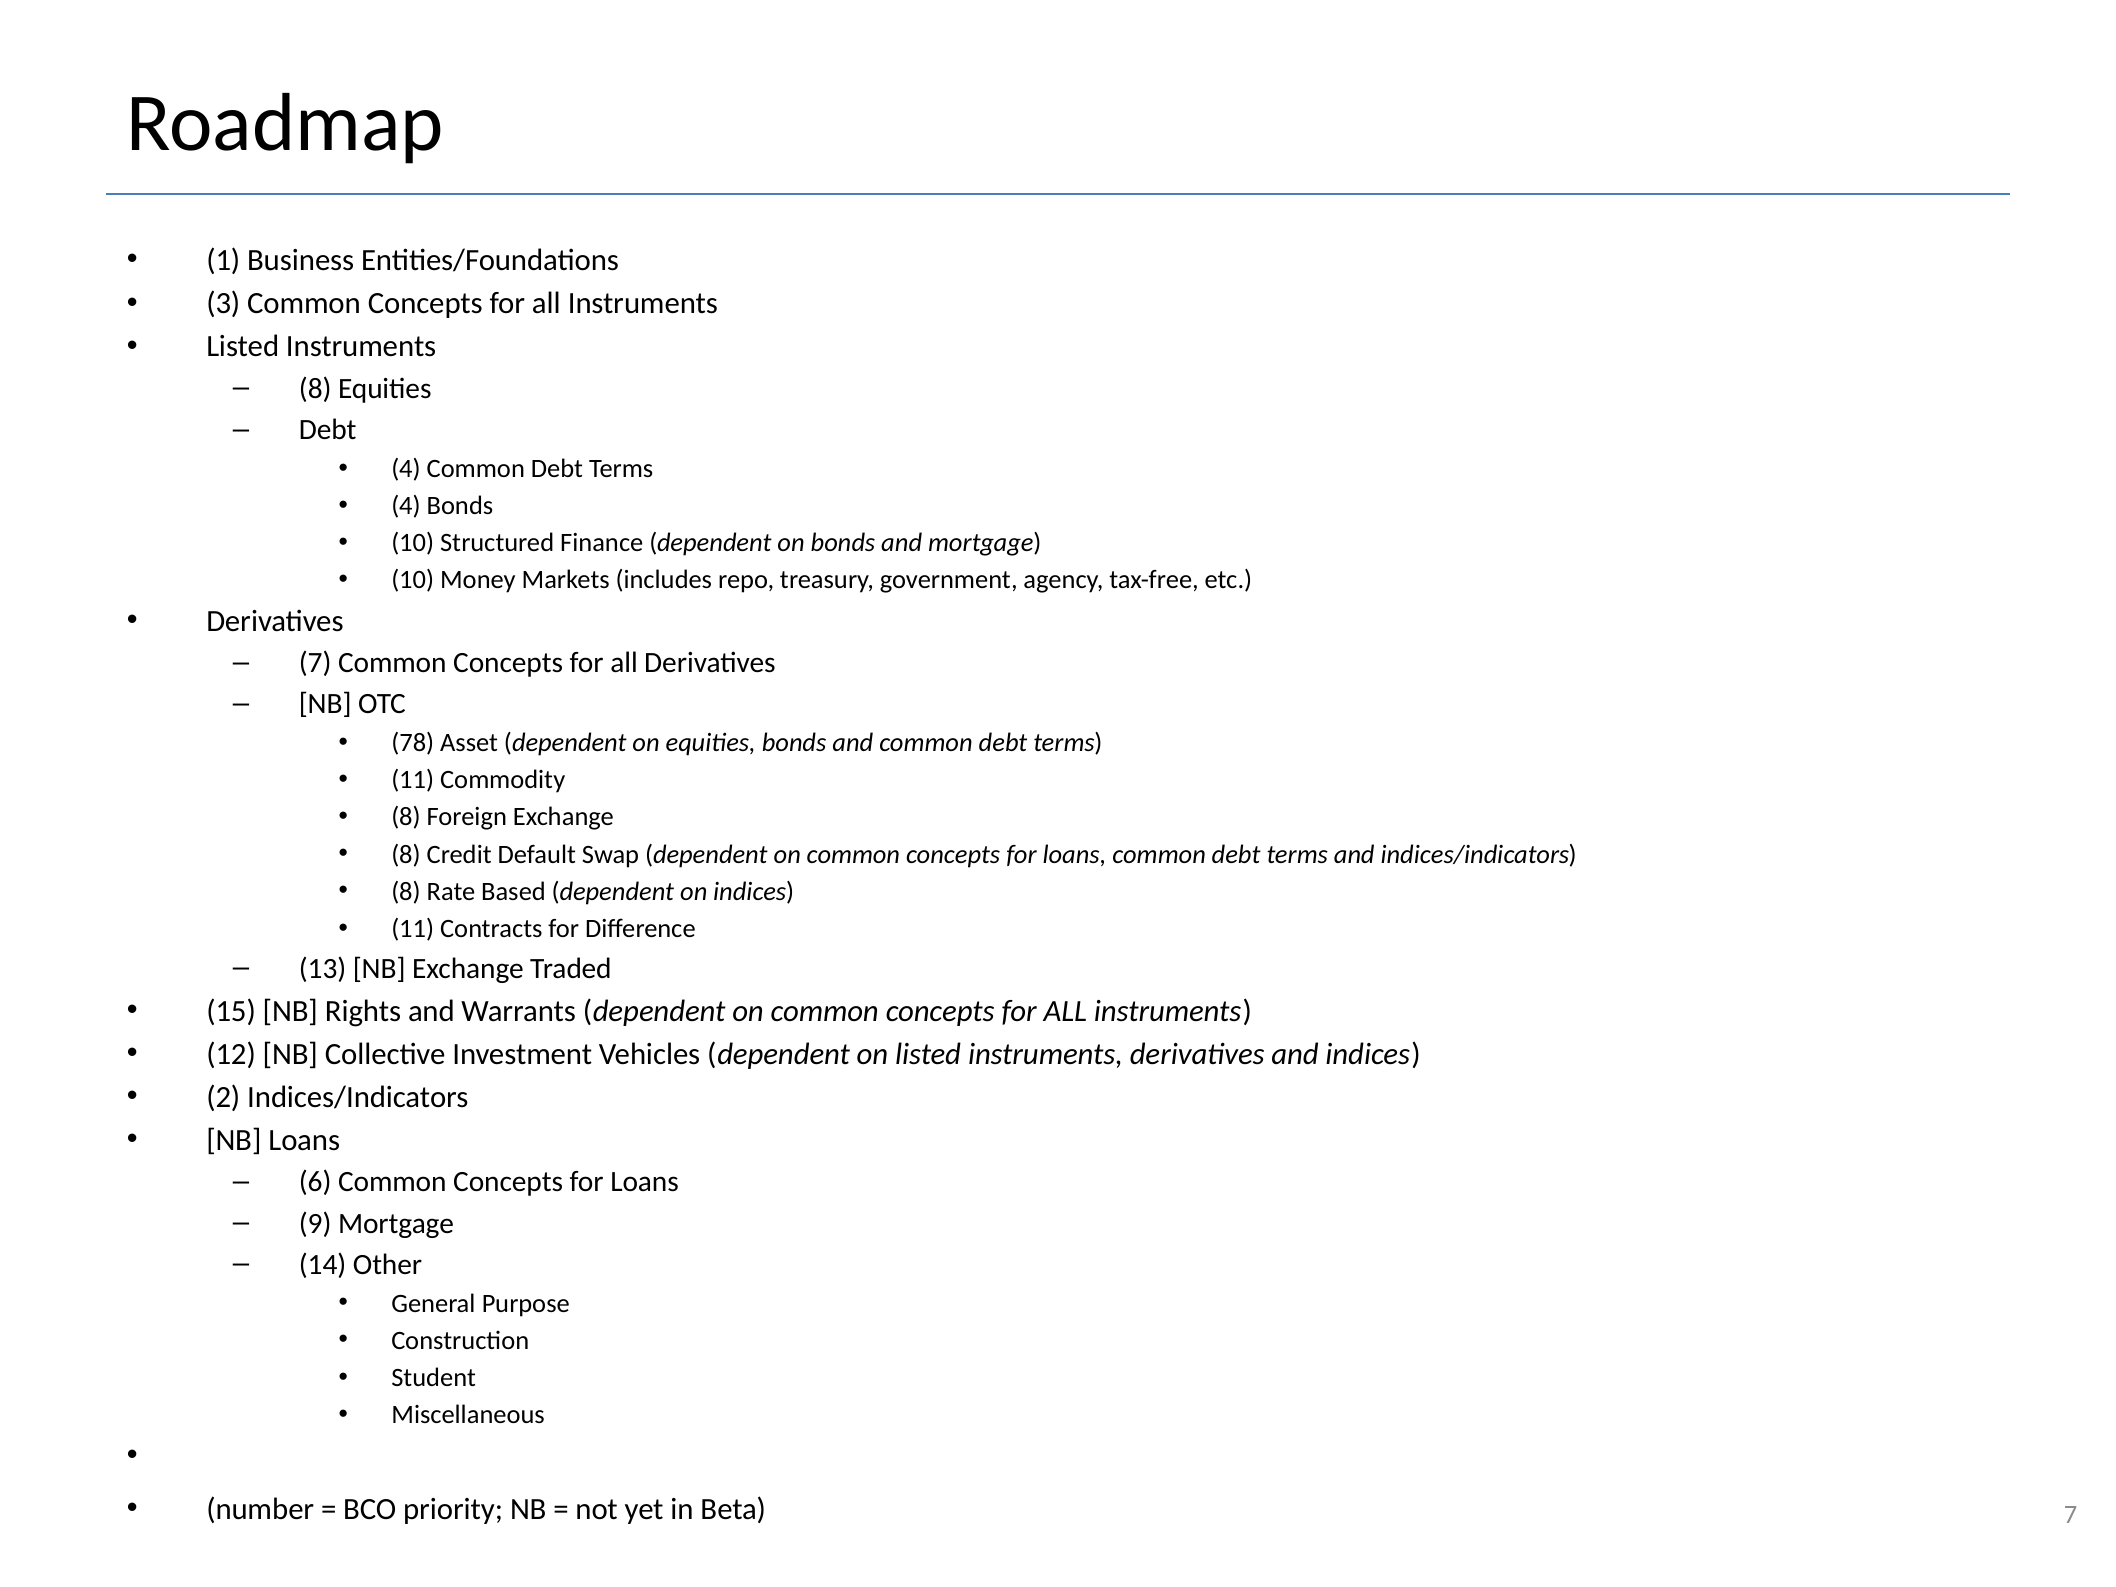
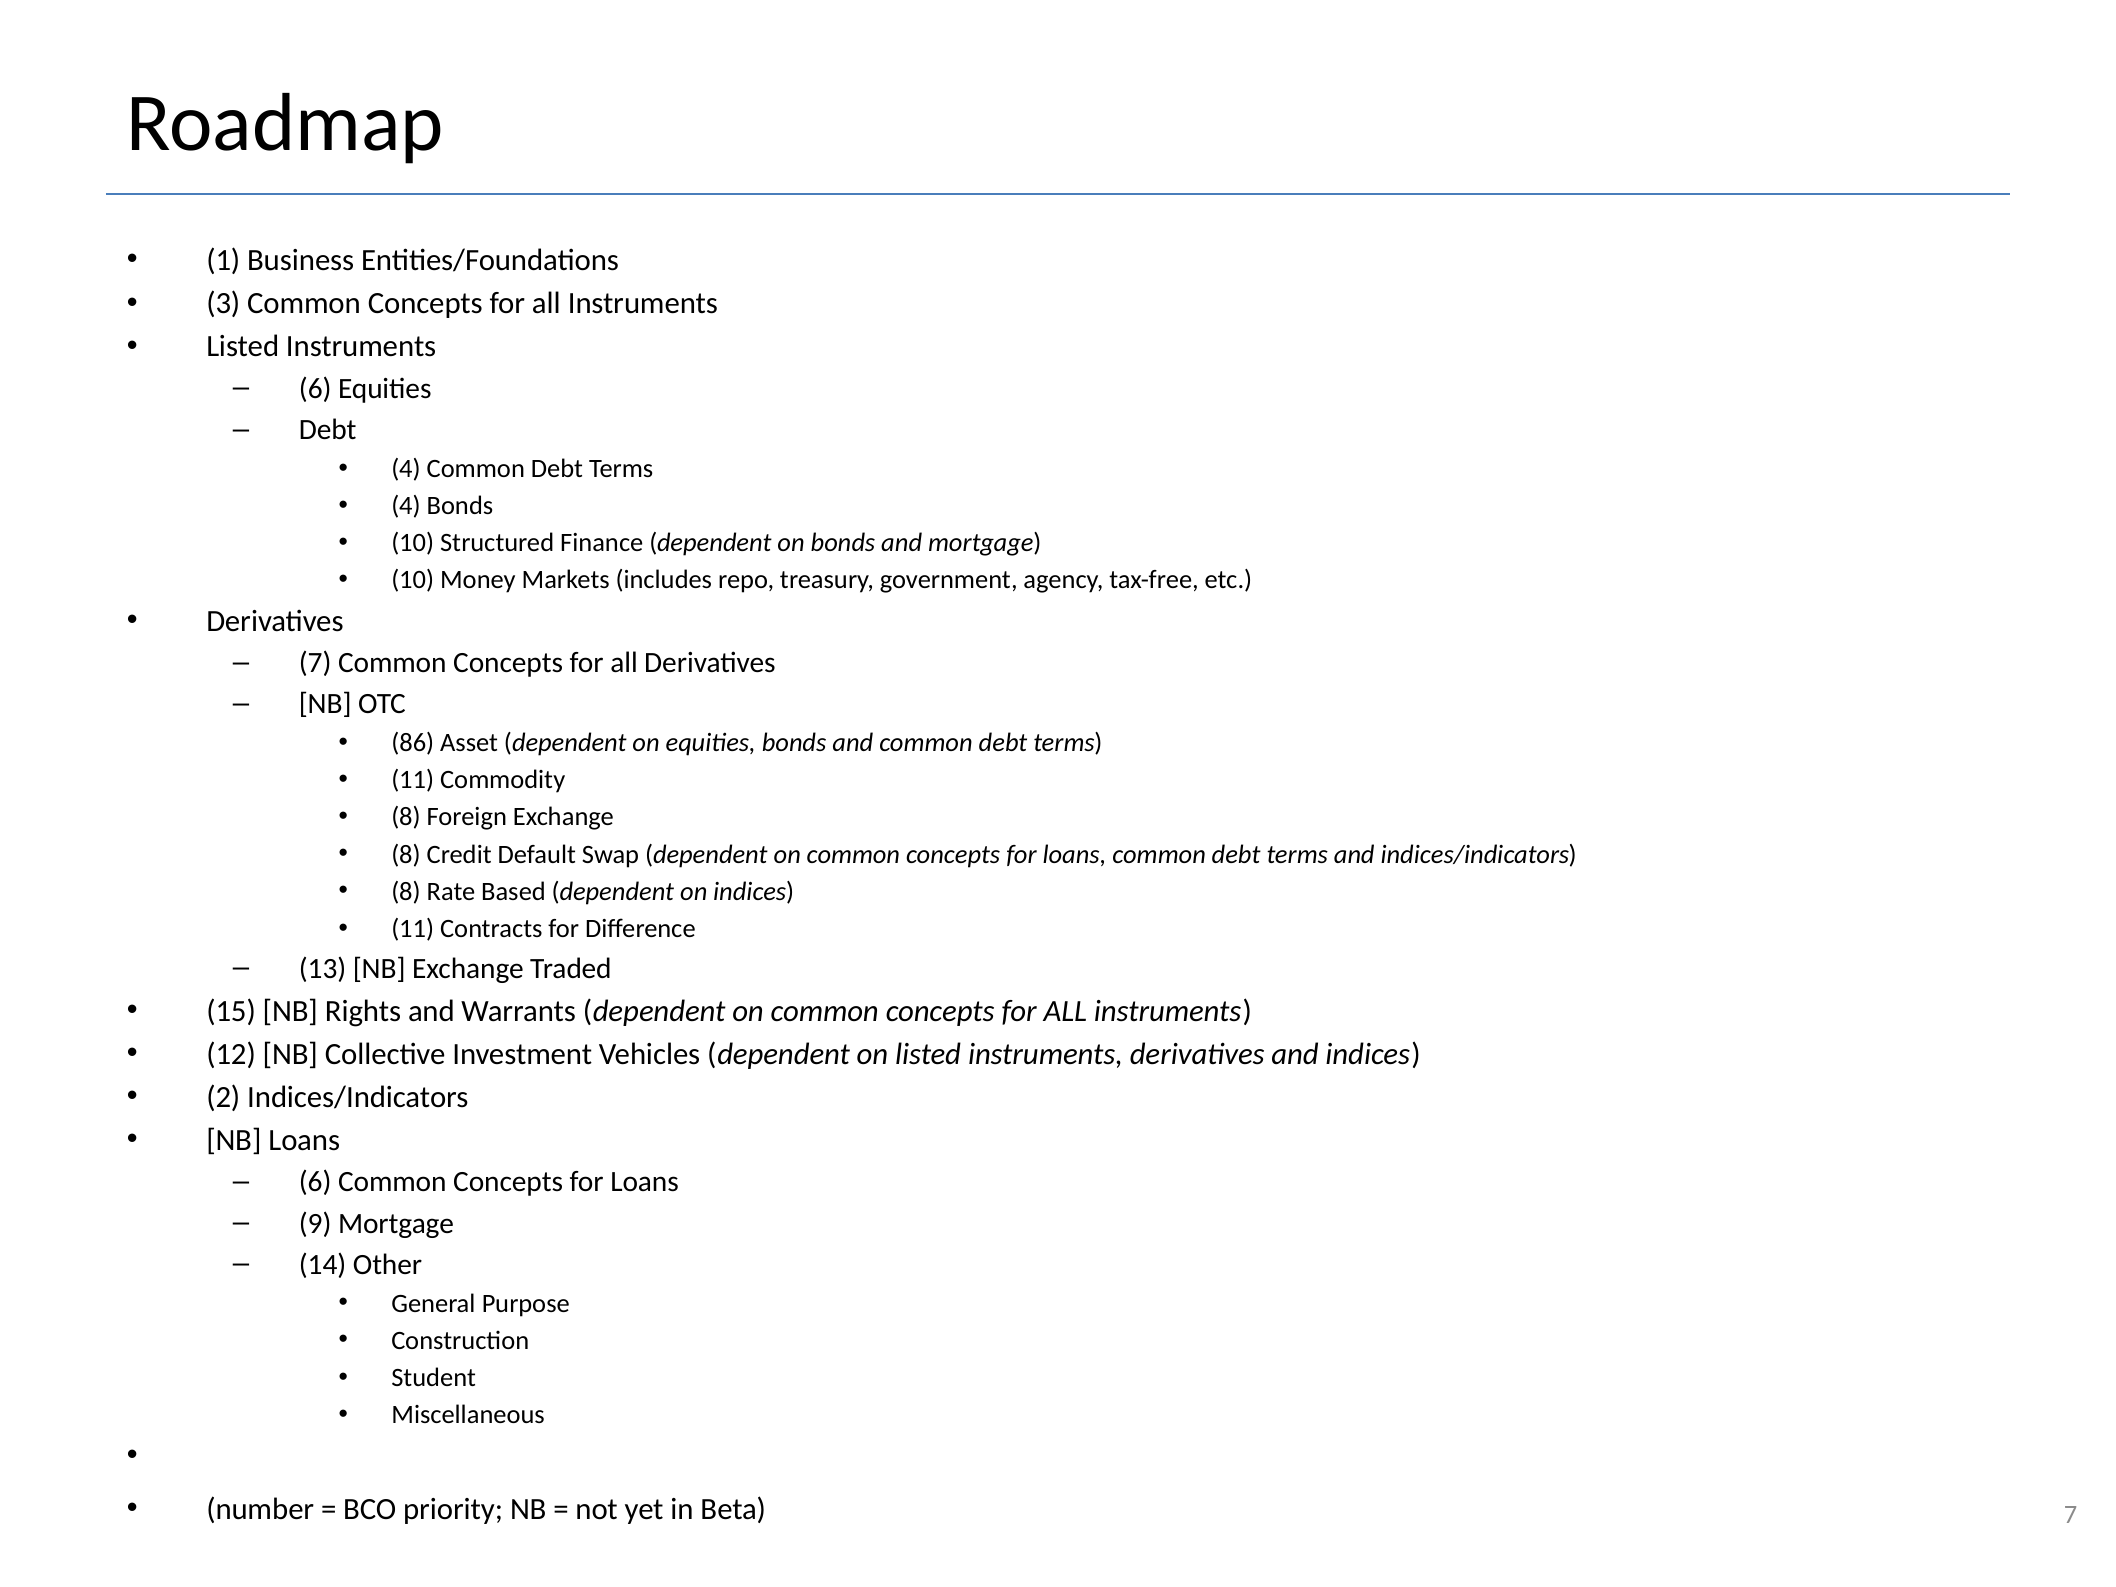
8: 8 -> 6 (315, 389)
78: 78 -> 86 (413, 743)
